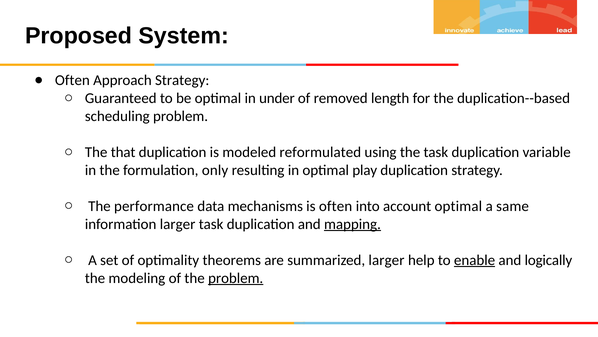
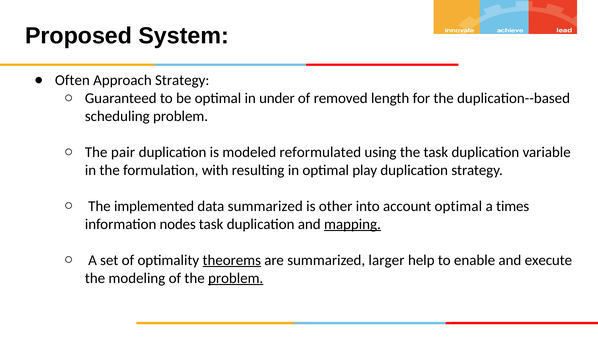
that: that -> pair (123, 152)
only: only -> with (215, 170)
performance: performance -> implemented (154, 206)
data mechanisms: mechanisms -> summarized (265, 206)
is often: often -> other (336, 206)
same: same -> times (513, 206)
information larger: larger -> nodes (178, 224)
theorems underline: none -> present (232, 260)
enable underline: present -> none (475, 260)
logically: logically -> execute (548, 260)
